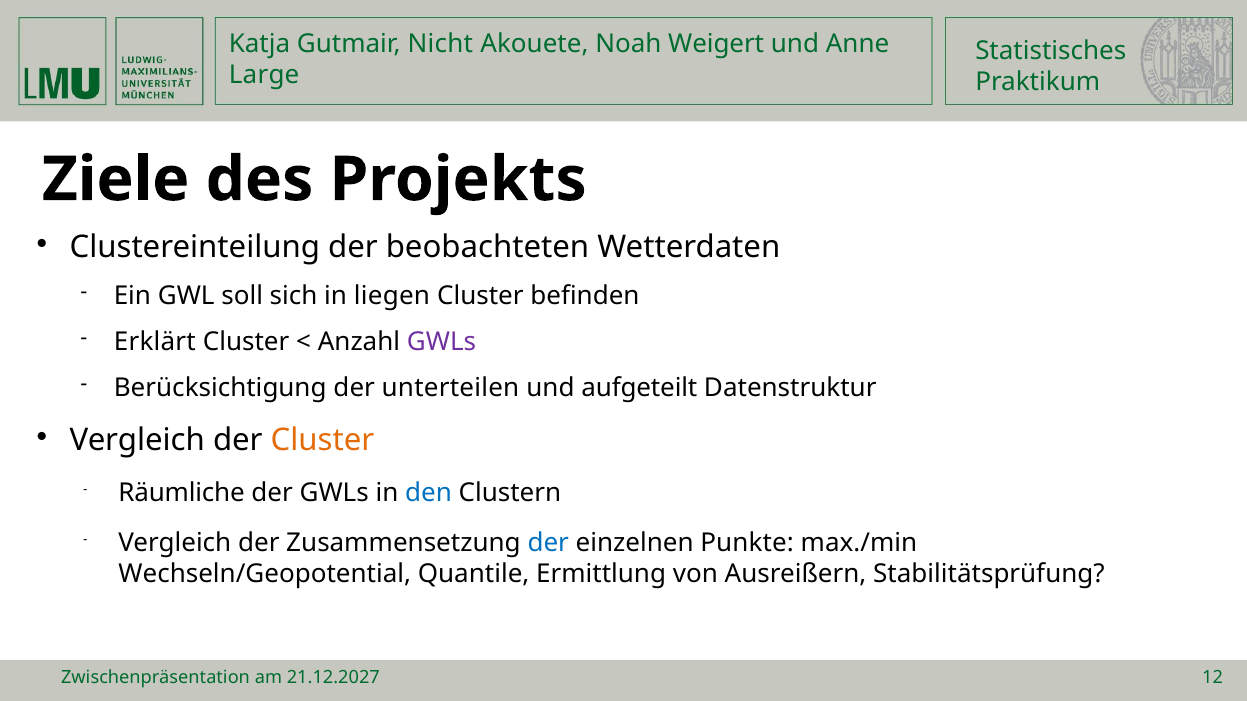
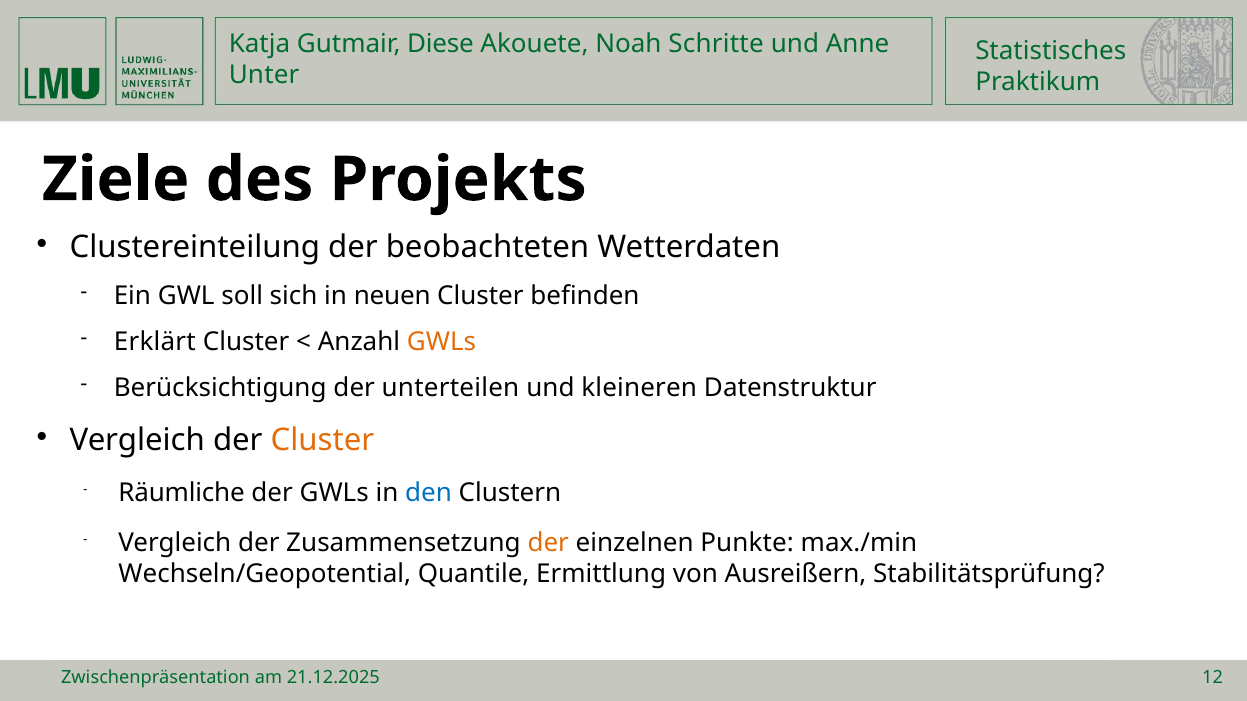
Nicht: Nicht -> Diese (441, 44)
Weigert: Weigert -> Schritte (716, 44)
Large: Large -> Unter (264, 75)
liegen: liegen -> neuen (392, 296)
GWLs colour: purple -> orange (442, 342)
aufgeteilt: aufgeteilt -> kleineren (639, 388)
der colour: blue -> orange (548, 543)
21.12.2027: 21.12.2027 -> 21.12.2025 (333, 677)
